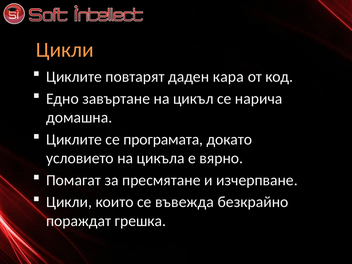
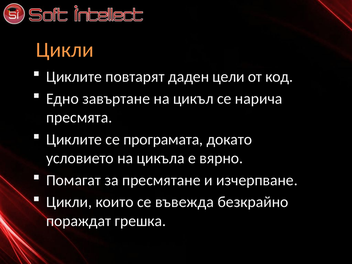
кара: кара -> цели (228, 77)
домашна: домашна -> пресмята (79, 118)
